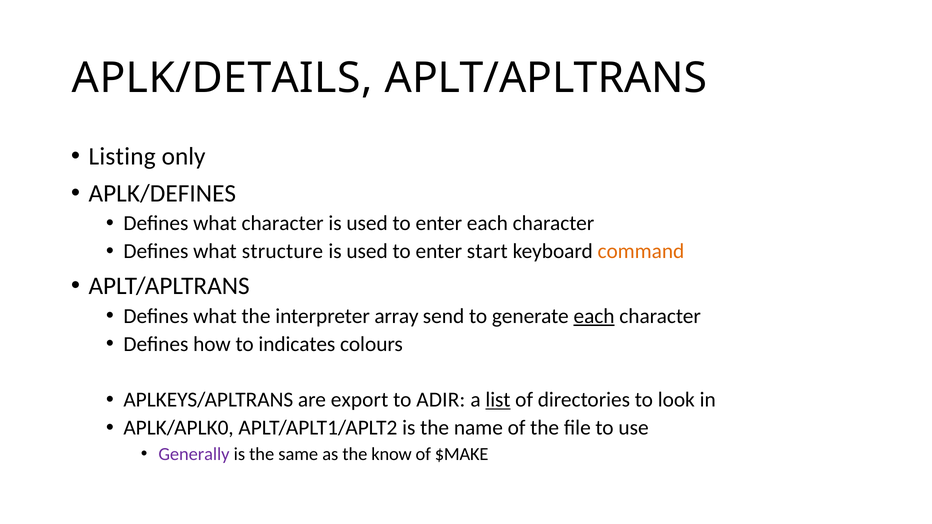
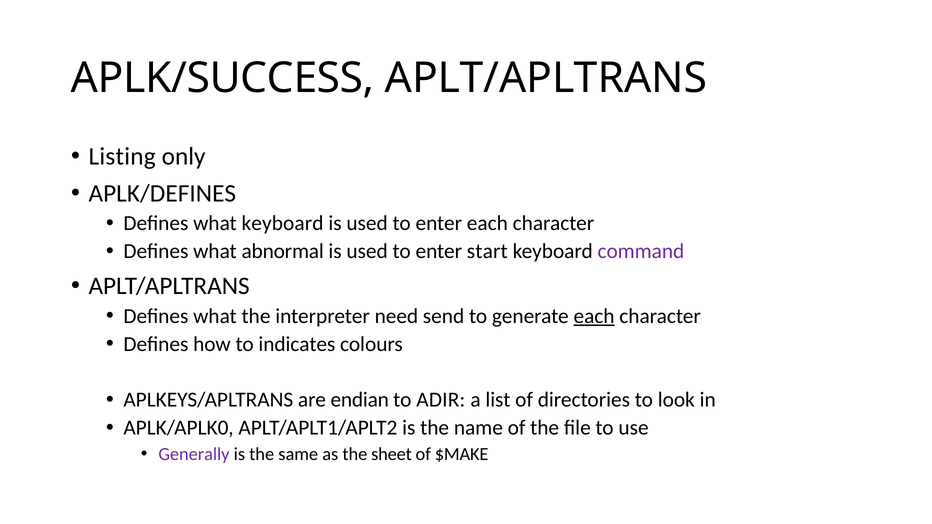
APLK/DETAILS: APLK/DETAILS -> APLK/SUCCESS (223, 78)
what character: character -> keyboard (283, 223)
structure: structure -> abnormal (283, 251)
command colour: orange -> purple (641, 251)
array: array -> need (396, 316)
export: export -> endian (360, 400)
list underline: present -> none (498, 400)
know: know -> sheet (392, 454)
